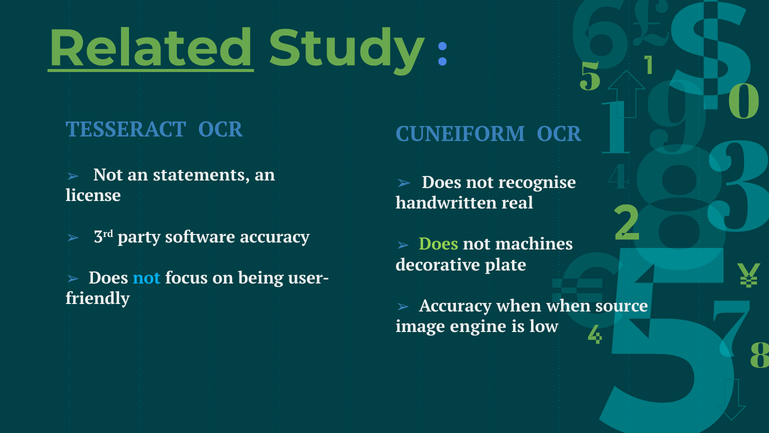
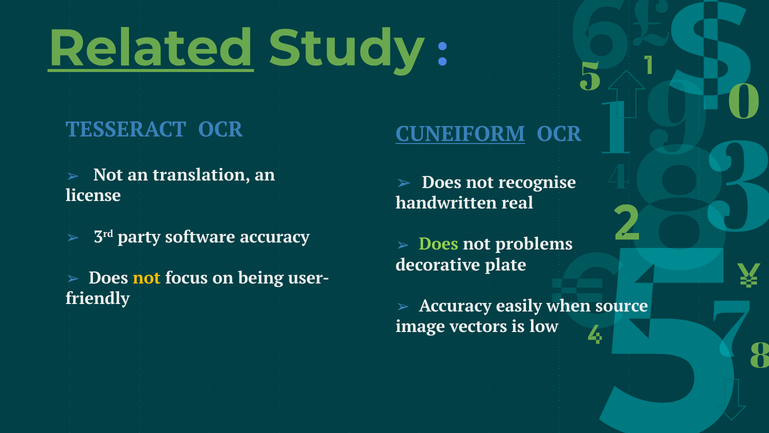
CUNEIFORM underline: none -> present (460, 134)
statements: statements -> translation (202, 175)
machines: machines -> problems (534, 244)
not colour: light blue -> yellow (147, 278)
Accuracy when: when -> easily (519, 306)
engine: engine -> vectors (478, 326)
